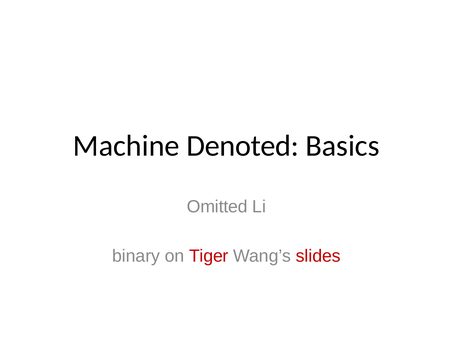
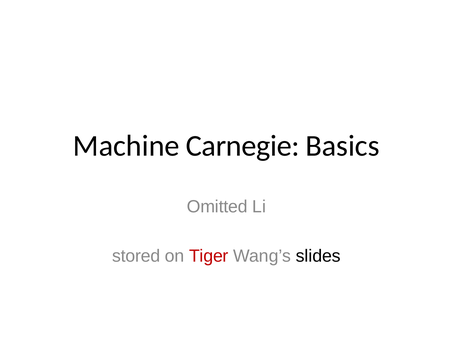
Denoted: Denoted -> Carnegie (243, 146)
binary: binary -> stored (136, 256)
slides colour: red -> black (318, 256)
